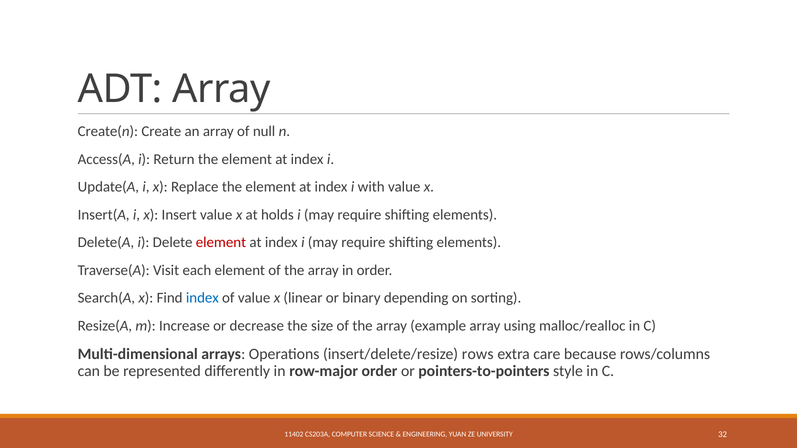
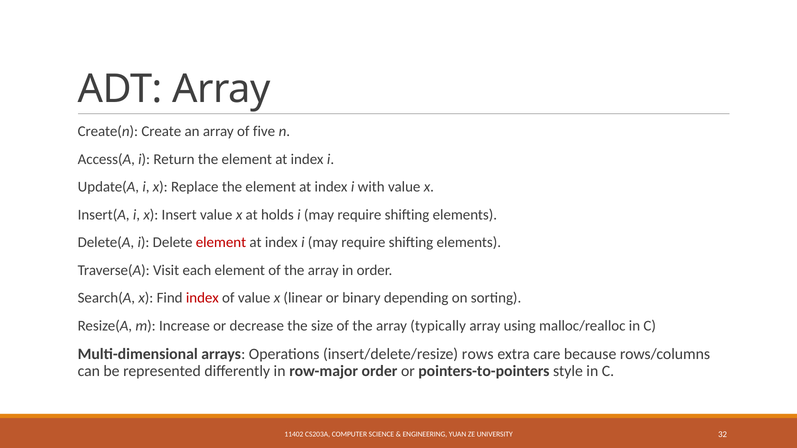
null: null -> five (264, 132)
index colour: blue -> red (202, 298)
example: example -> typically (438, 326)
